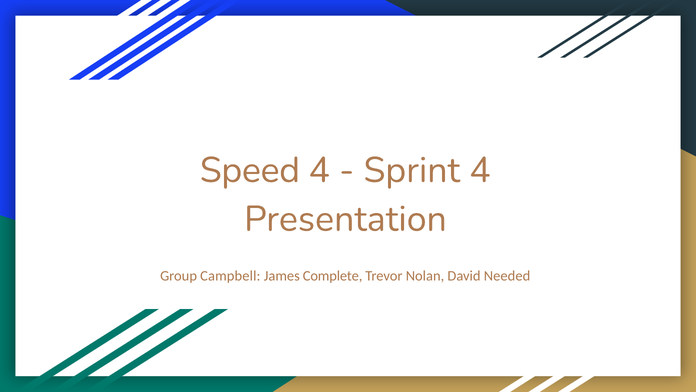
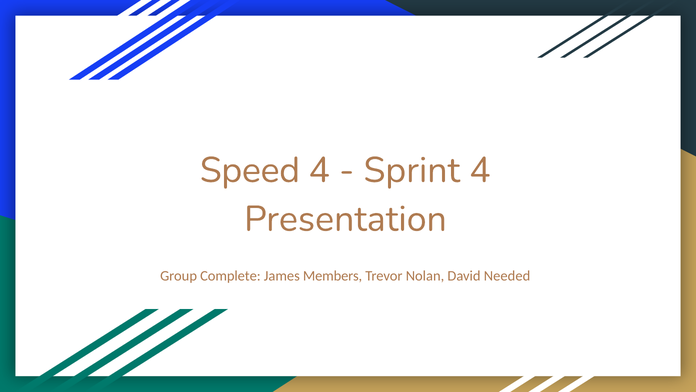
Campbell: Campbell -> Complete (230, 276)
Complete: Complete -> Members (333, 276)
